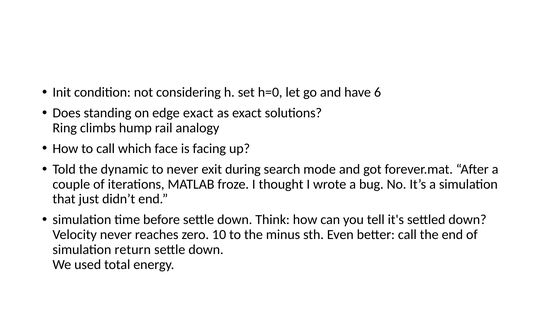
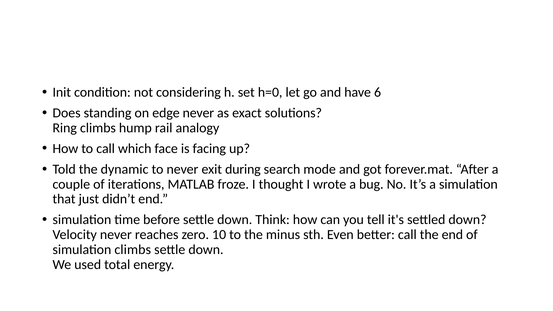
edge exact: exact -> never (198, 113)
simulation return: return -> climbs (133, 250)
